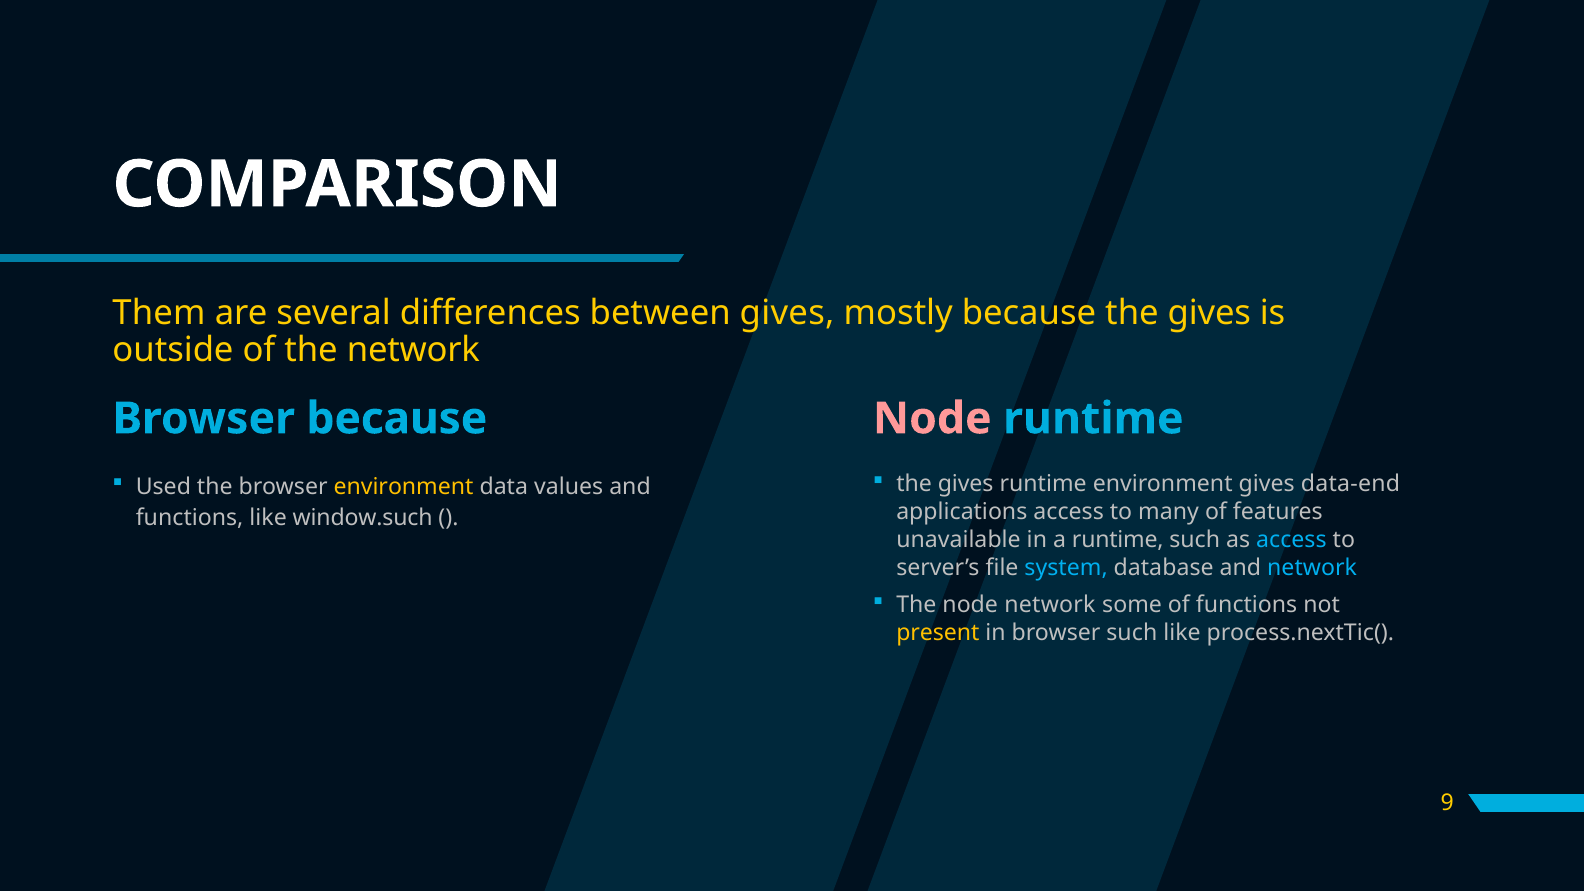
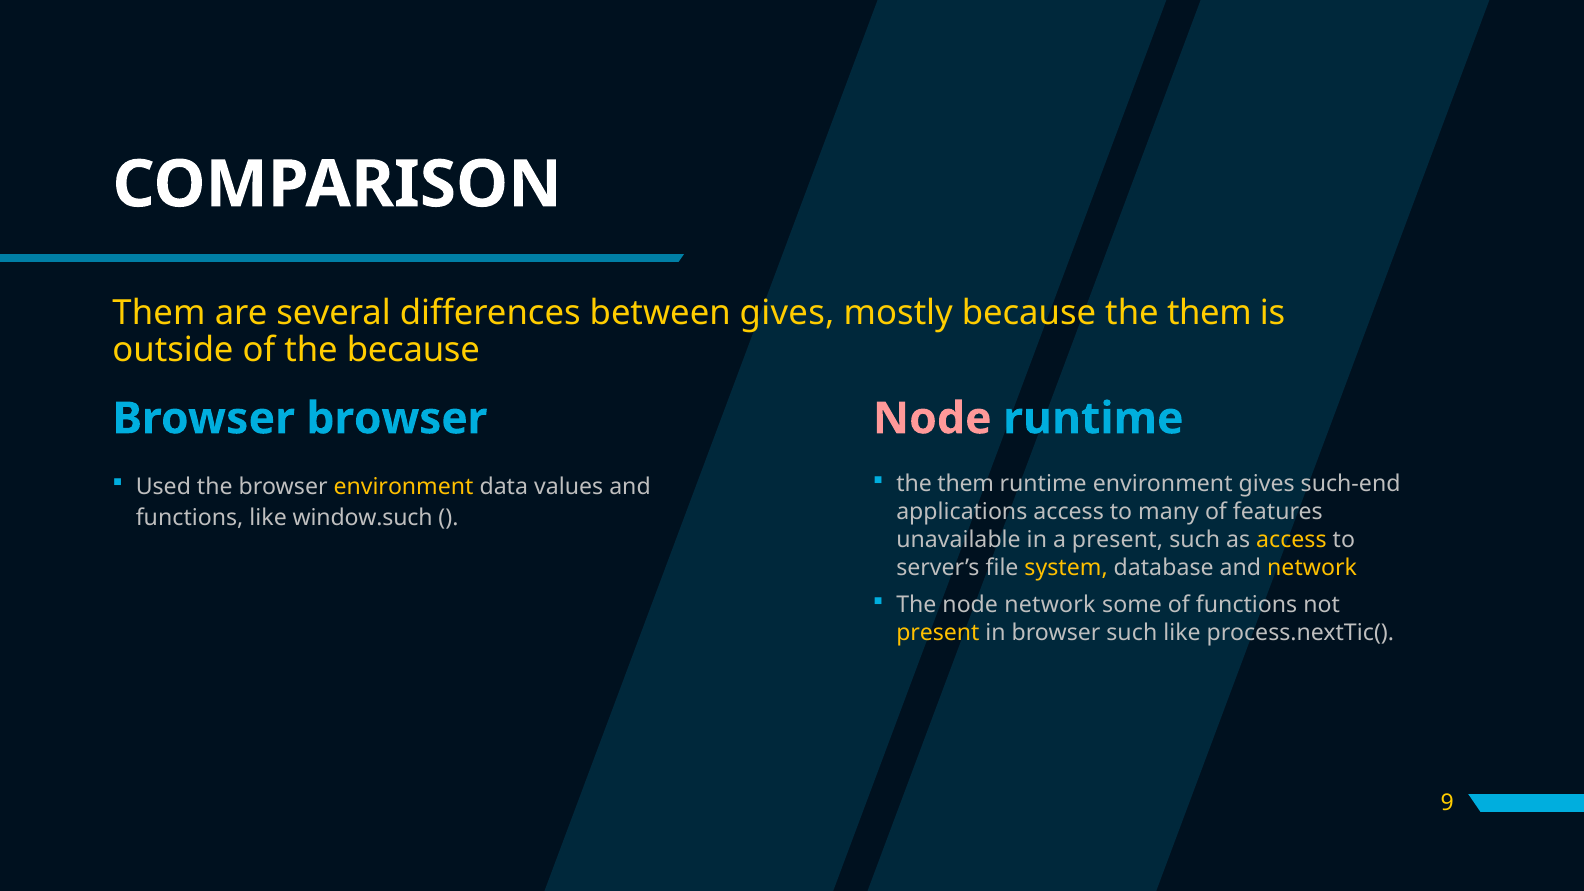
because the gives: gives -> them (1209, 313)
the network: network -> because (413, 351)
Browser because: because -> browser (397, 419)
gives: gives -> them (966, 484)
data-end: data-end -> such-end (1351, 484)
a runtime: runtime -> present (1118, 540)
access colour: light blue -> yellow (1291, 540)
system colour: light blue -> yellow (1066, 568)
network colour: light blue -> yellow (1312, 568)
